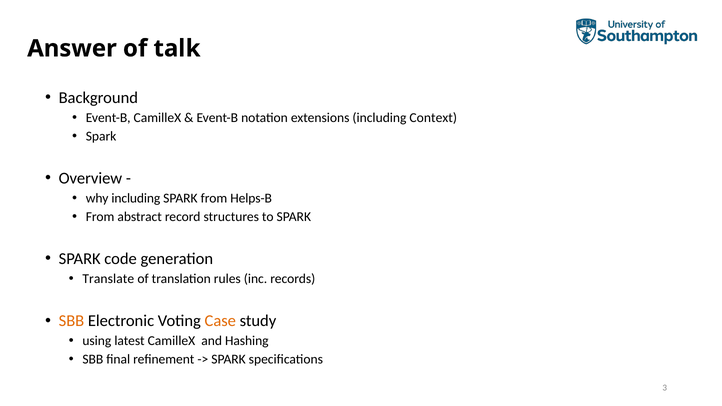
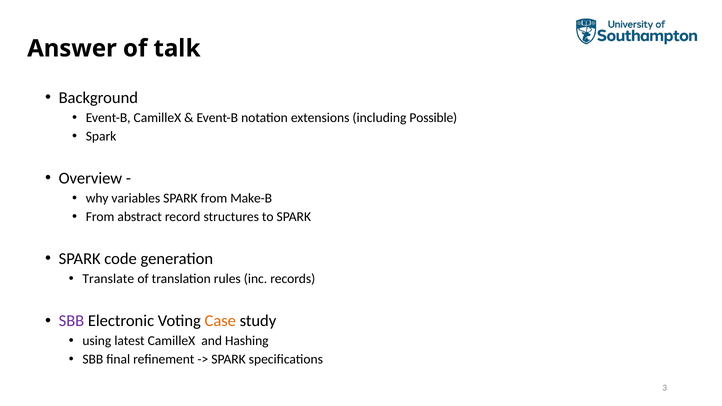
Context: Context -> Possible (433, 118)
why including: including -> variables (136, 198)
Helps-B: Helps-B -> Make-B (251, 198)
SBB colour: orange -> purple (71, 321)
